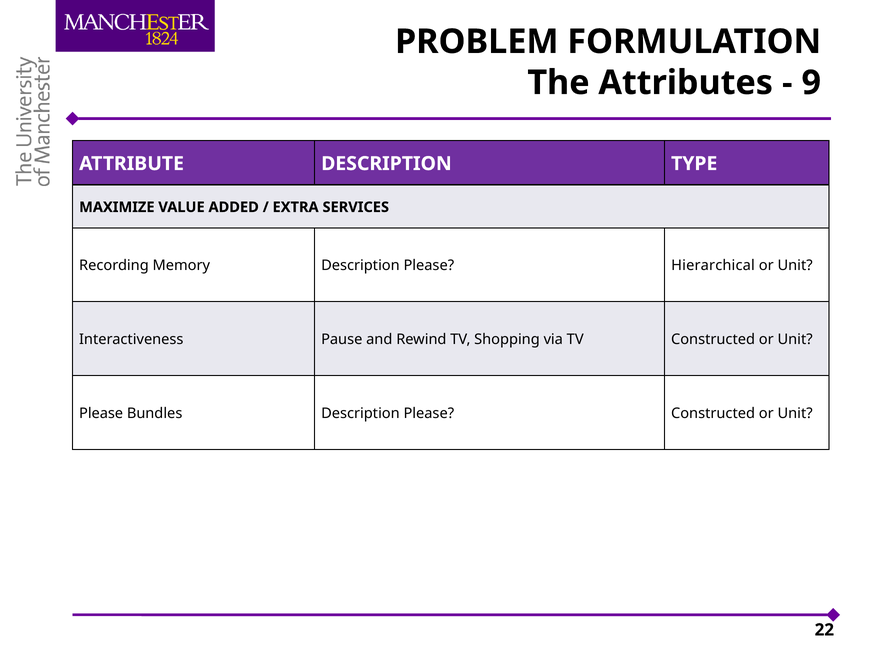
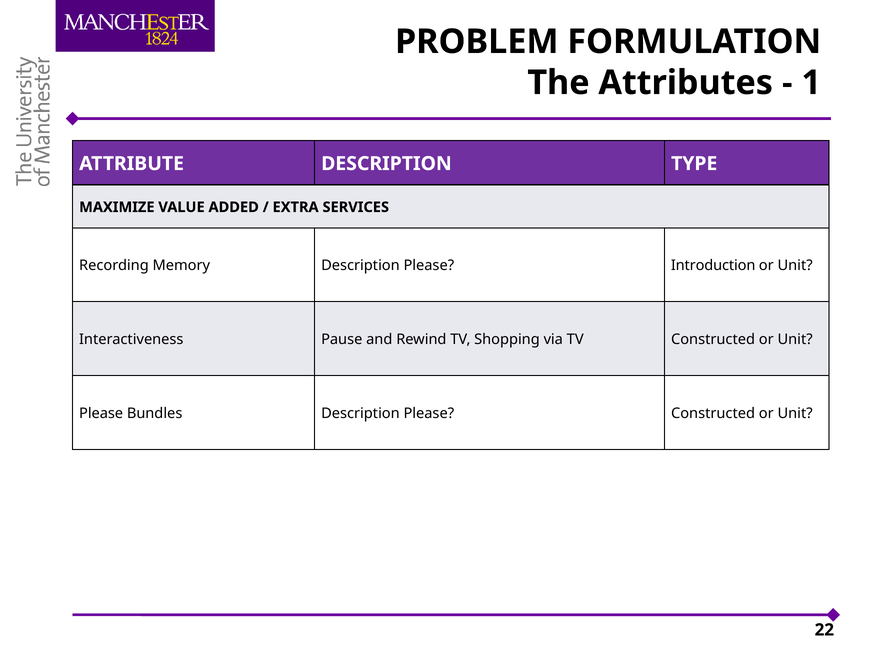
9: 9 -> 1 (811, 83)
Hierarchical: Hierarchical -> Introduction (713, 265)
